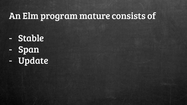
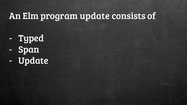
program mature: mature -> update (95, 16)
Stable: Stable -> Typed (31, 38)
